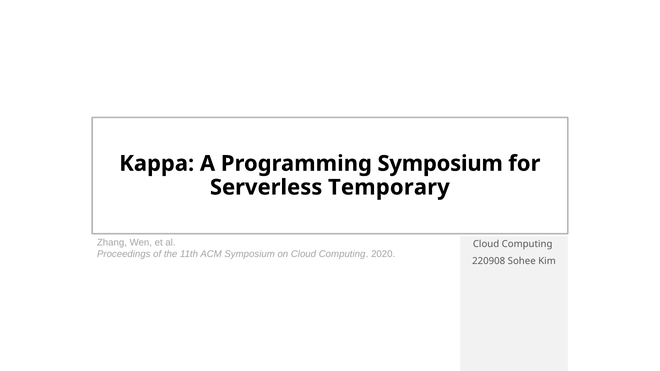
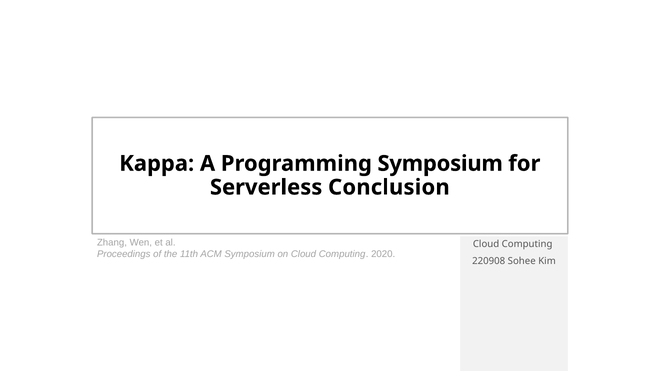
Temporary: Temporary -> Conclusion (389, 187)
